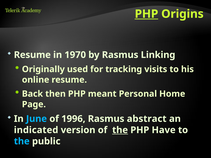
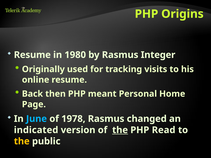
PHP underline: present -> none (146, 14)
1970: 1970 -> 1980 (75, 55)
Linking: Linking -> Integer (158, 55)
1996: 1996 -> 1978 (73, 119)
abstract: abstract -> changed (147, 119)
Have: Have -> Read (164, 130)
the colour: light blue -> yellow (22, 141)
